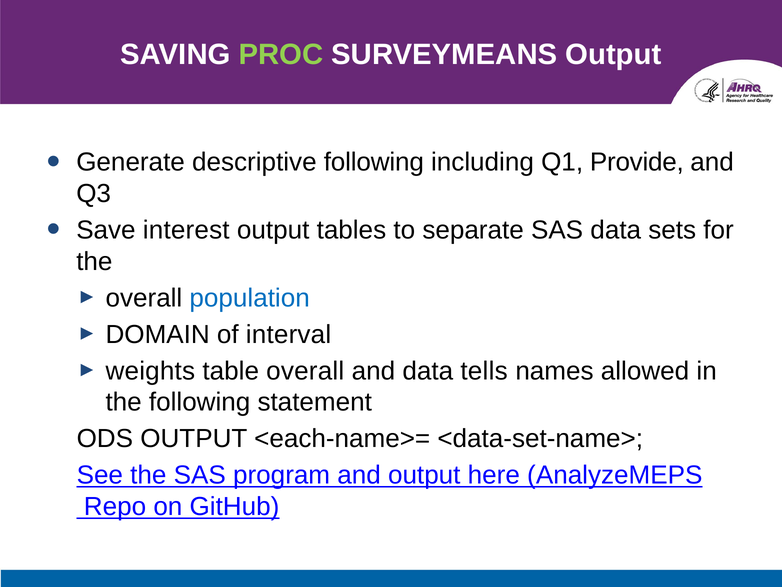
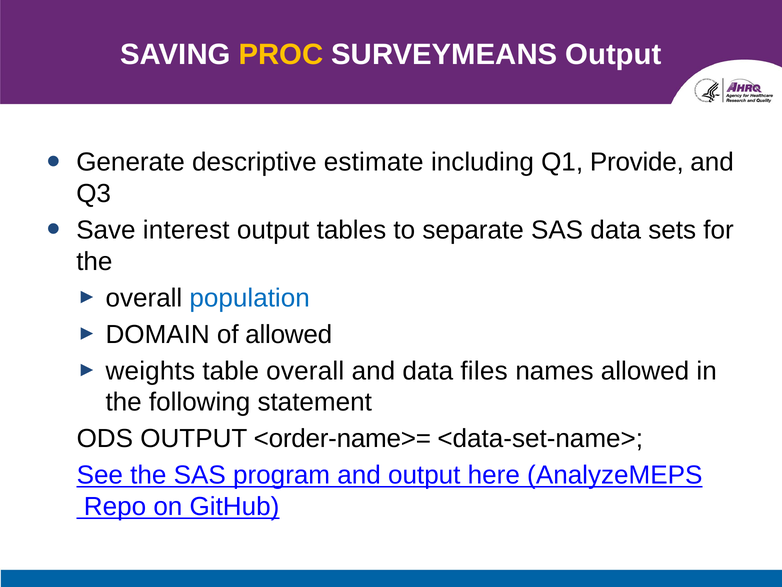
PROC colour: light green -> yellow (281, 55)
descriptive following: following -> estimate (374, 162)
of interval: interval -> allowed (289, 334)
tells: tells -> files (484, 371)
<each-name>=: <each-name>= -> <order-name>= (342, 438)
